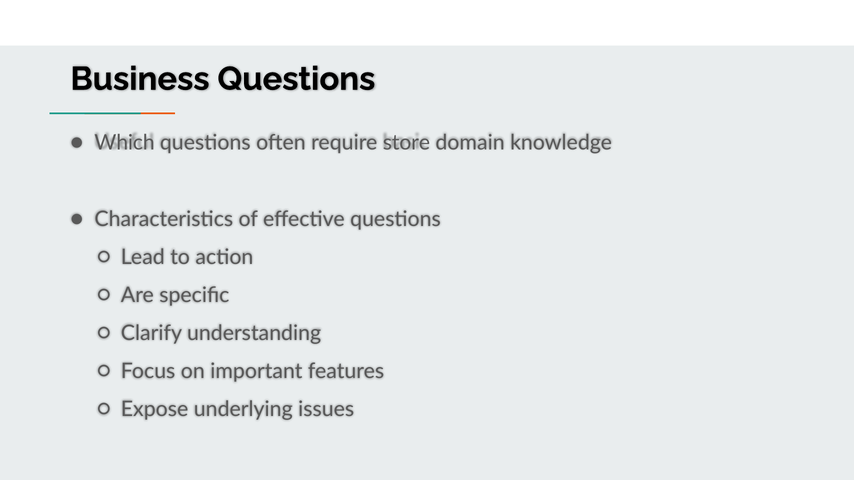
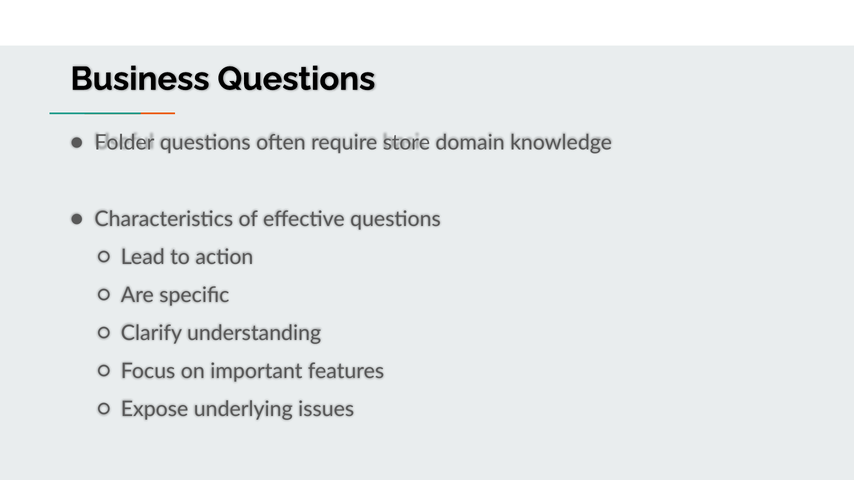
Which: Which -> Folder (124, 143)
